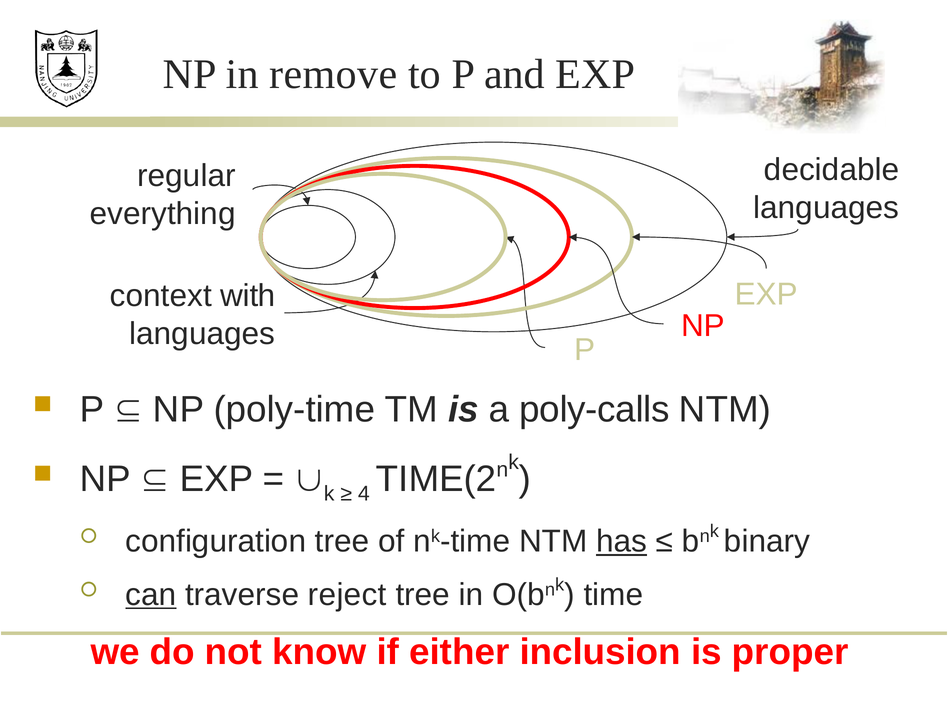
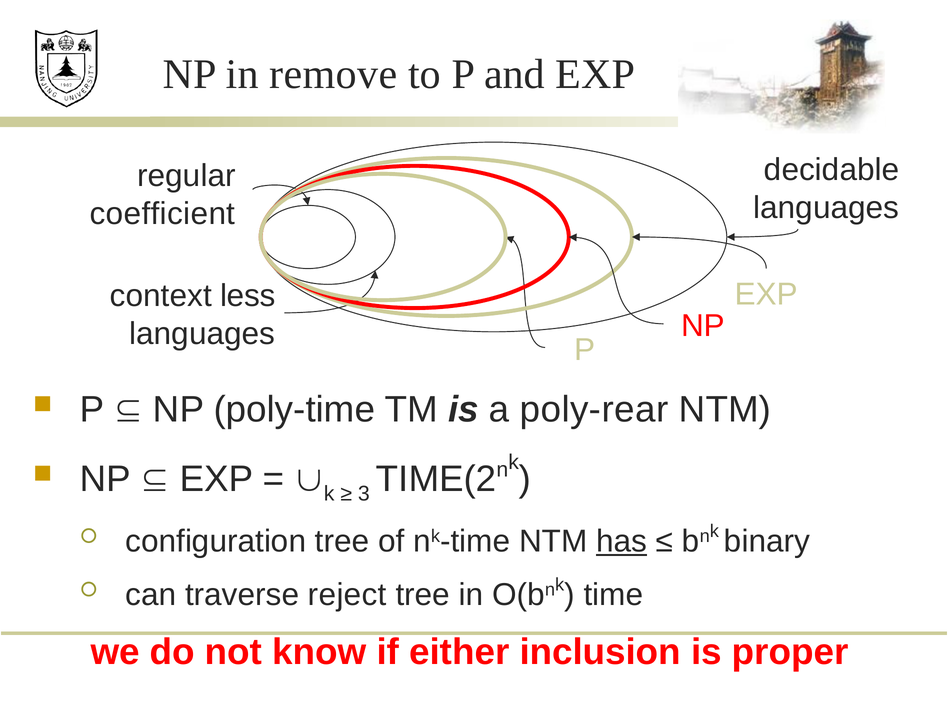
everything: everything -> coefficient (163, 214)
with: with -> less (248, 296)
poly-calls: poly-calls -> poly-rear (594, 410)
4: 4 -> 3 (364, 494)
can underline: present -> none (151, 595)
